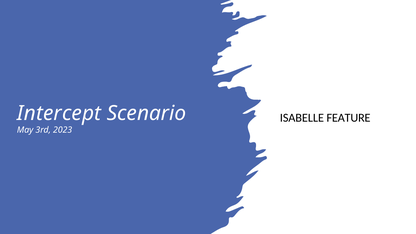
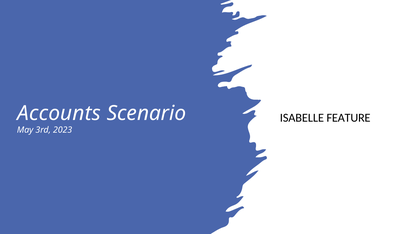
Intercept: Intercept -> Accounts (59, 113)
